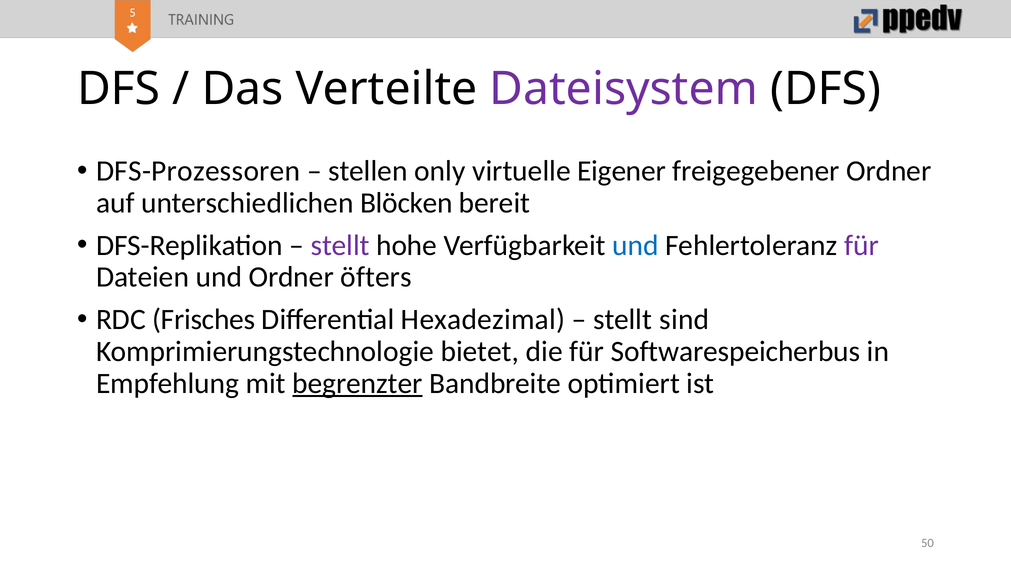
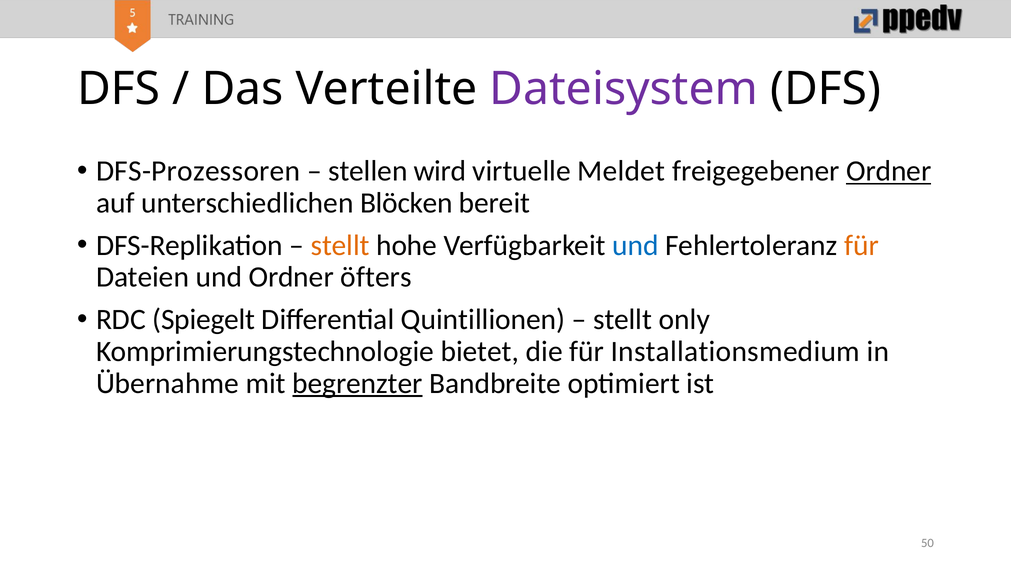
only: only -> wird (440, 171)
Eigener: Eigener -> Meldet (621, 171)
Ordner underline: none -> present (889, 171)
stellt colour: purple -> orange (340, 245)
für colour: purple -> orange (862, 245)
Frisches: Frisches -> Spiegelt (204, 319)
Hexadezimal: Hexadezimal -> Quintillionen (483, 319)
sind: sind -> only (684, 319)
Softwarespeicherbus: Softwarespeicherbus -> Installationsmedium (735, 351)
Empfehlung: Empfehlung -> Übernahme (167, 383)
